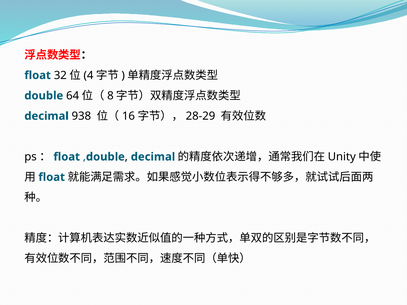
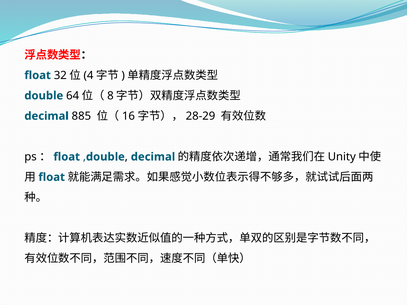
938: 938 -> 885 (81, 116)
